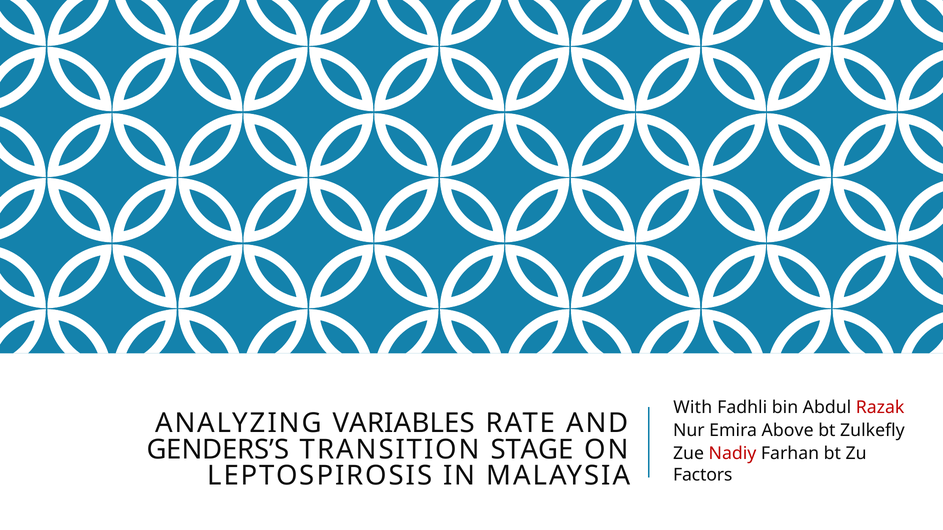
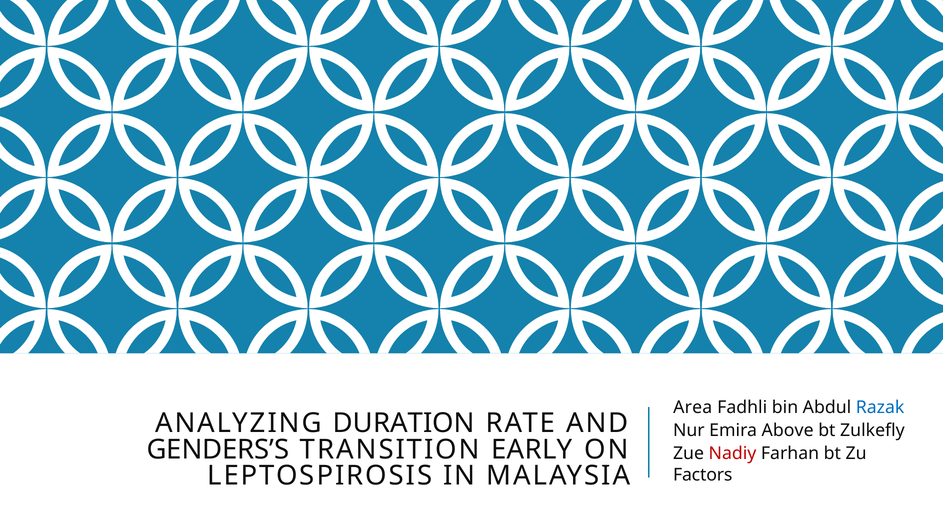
With: With -> Area (693, 408)
Razak colour: red -> blue (880, 408)
VARIABLES: VARIABLES -> DURATION (404, 423)
STAGE: STAGE -> EARLY (532, 450)
